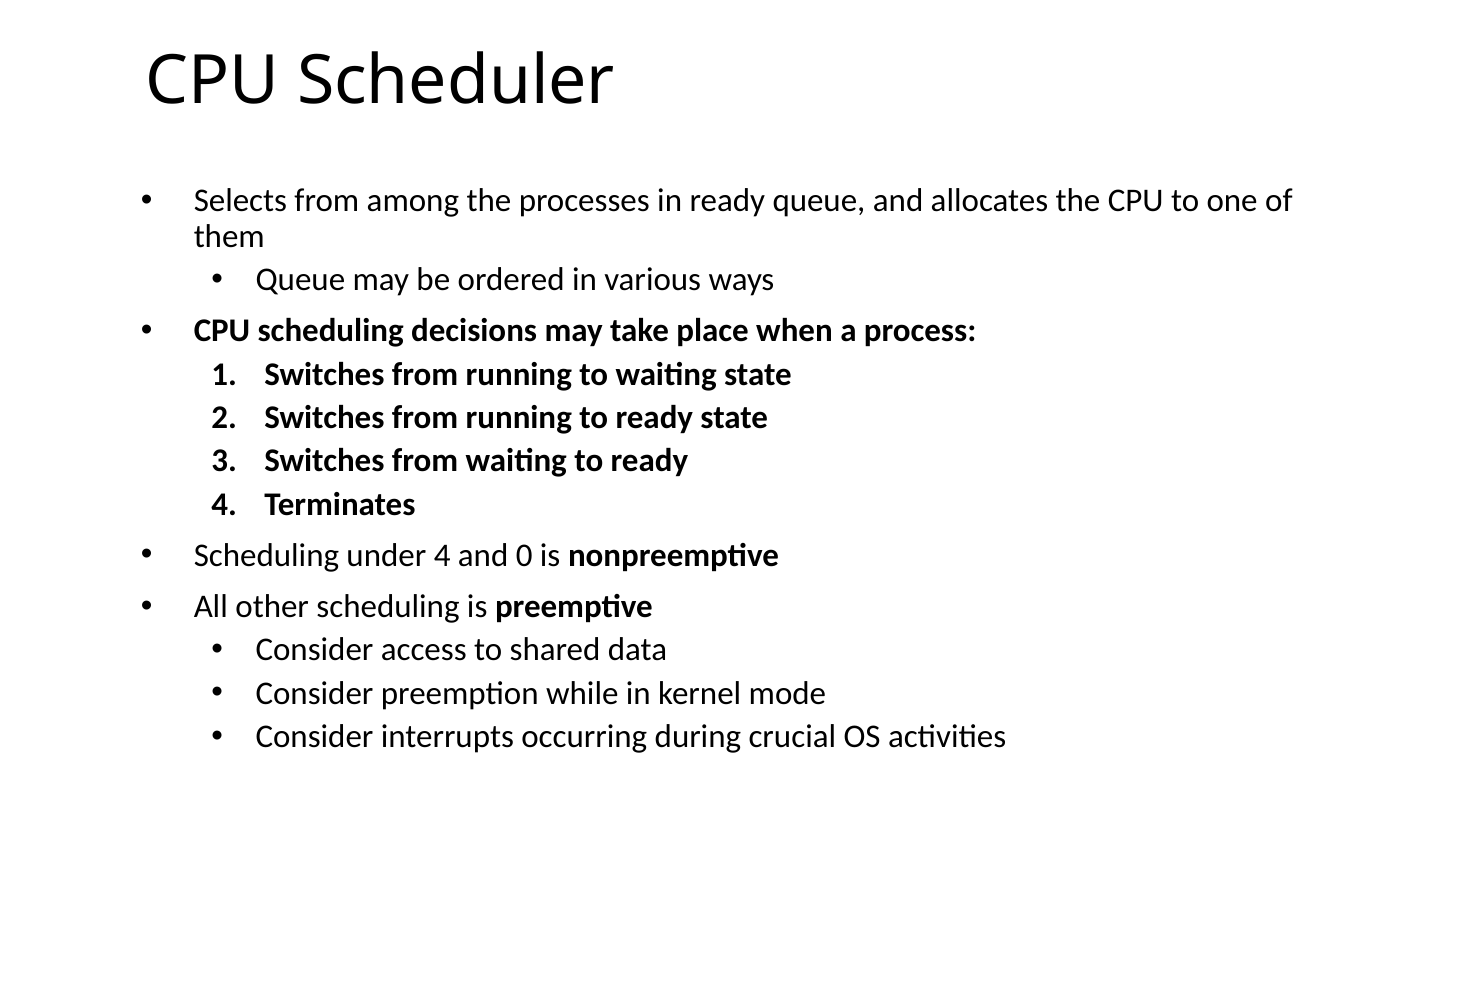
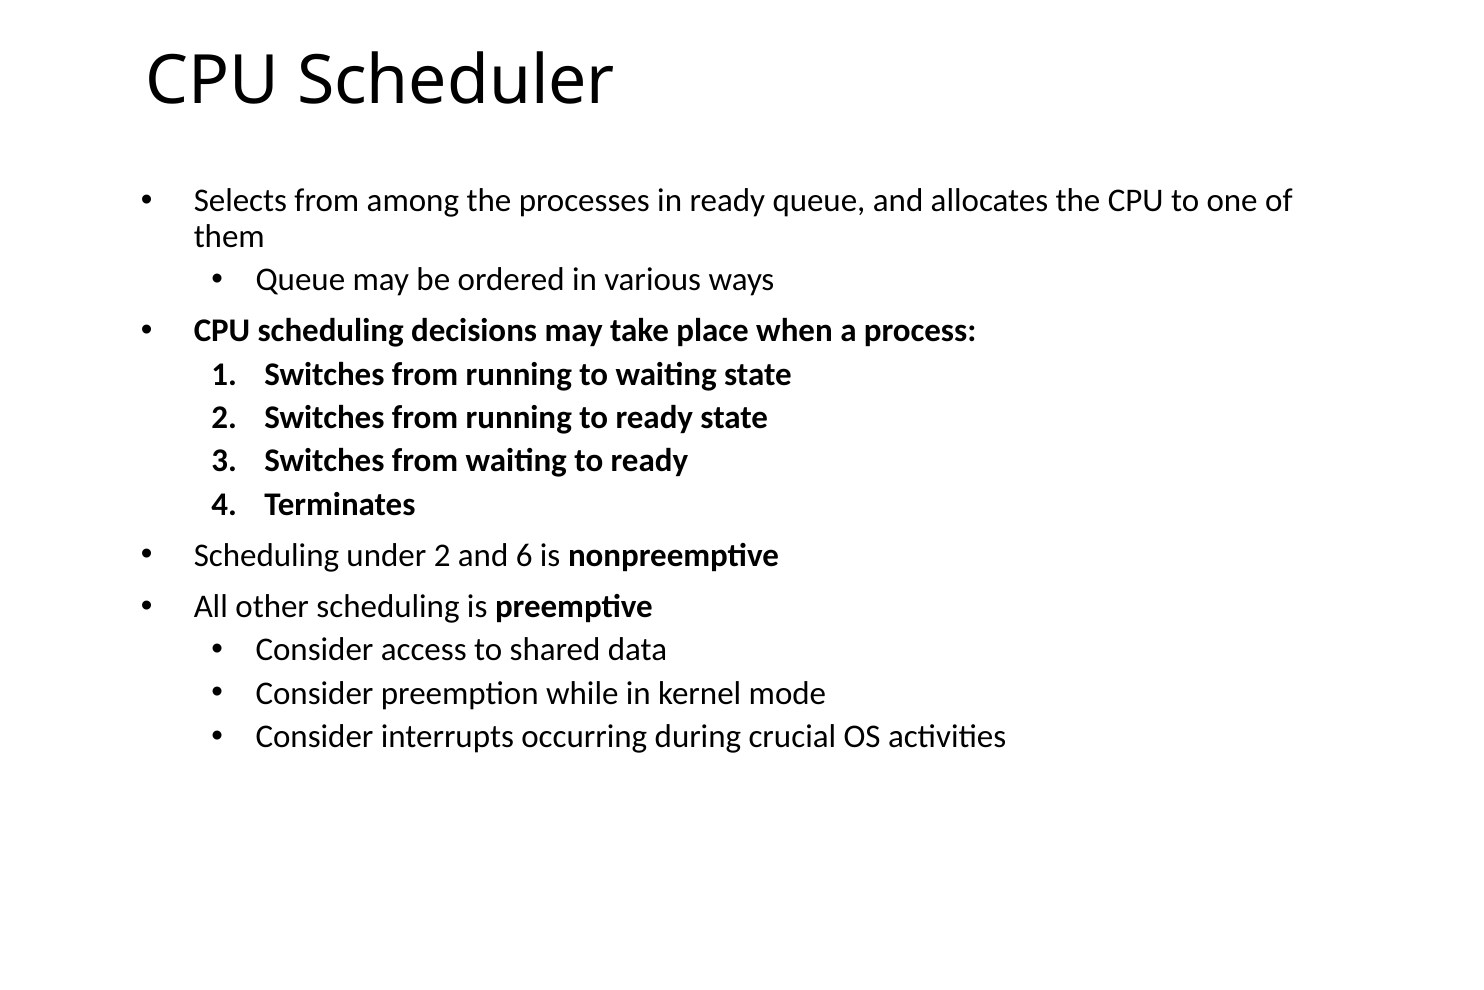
under 4: 4 -> 2 (442, 555)
0: 0 -> 6 (524, 555)
